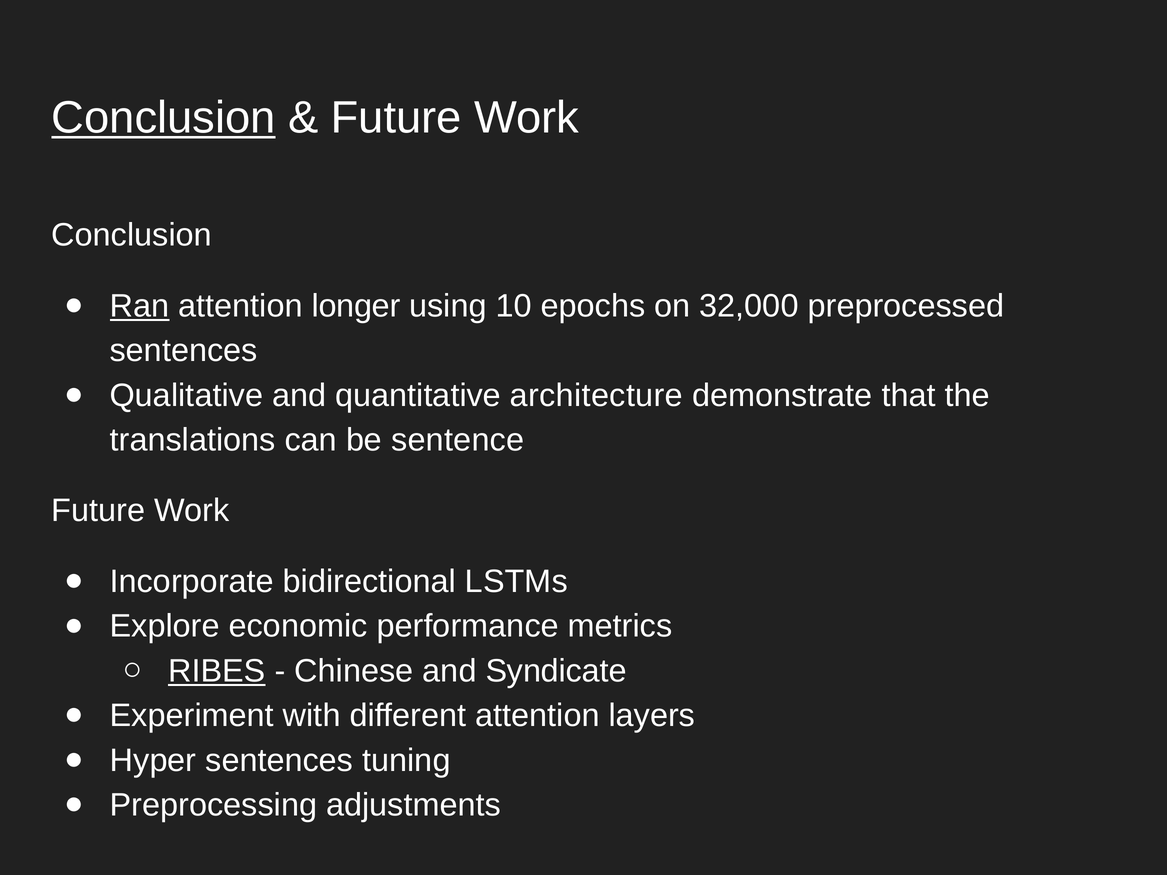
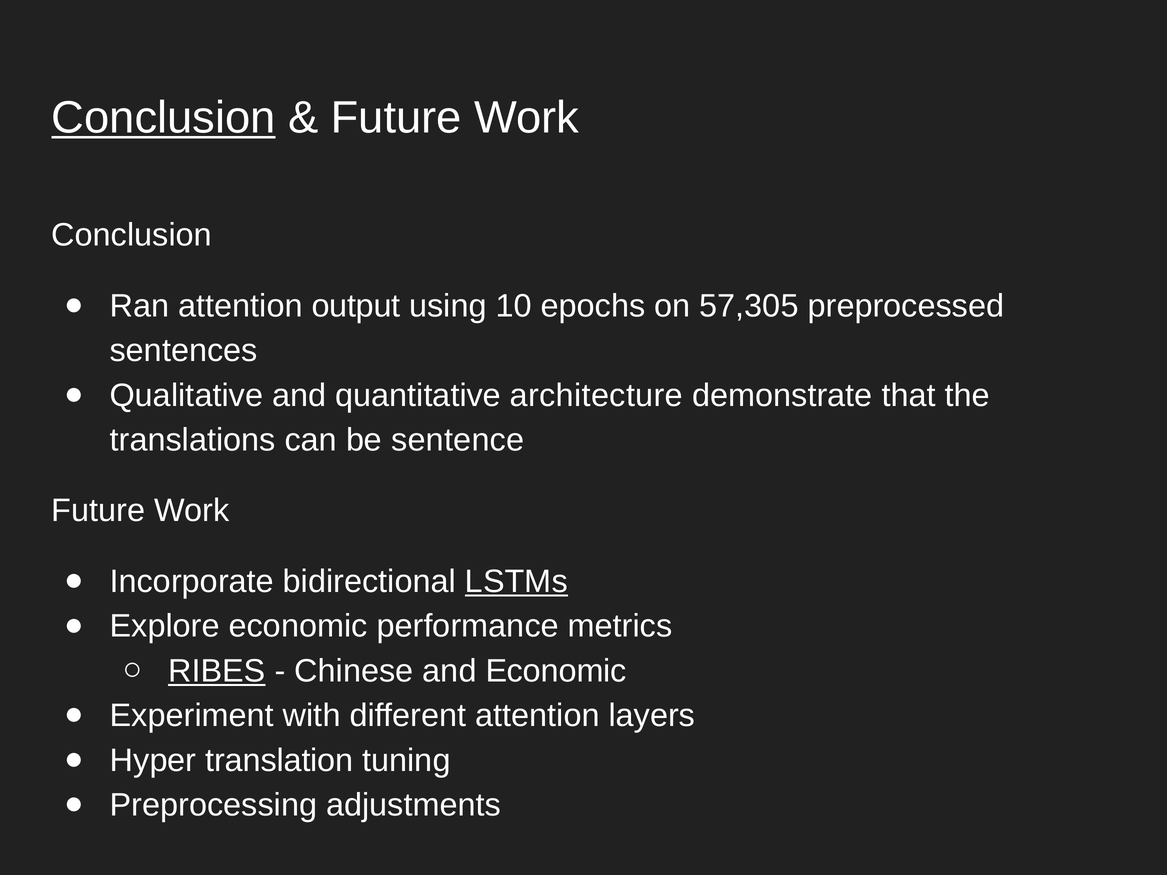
Ran underline: present -> none (140, 306)
longer: longer -> output (356, 306)
32,000: 32,000 -> 57,305 (749, 306)
LSTMs underline: none -> present (516, 582)
and Syndicate: Syndicate -> Economic (556, 671)
Hyper sentences: sentences -> translation (279, 761)
